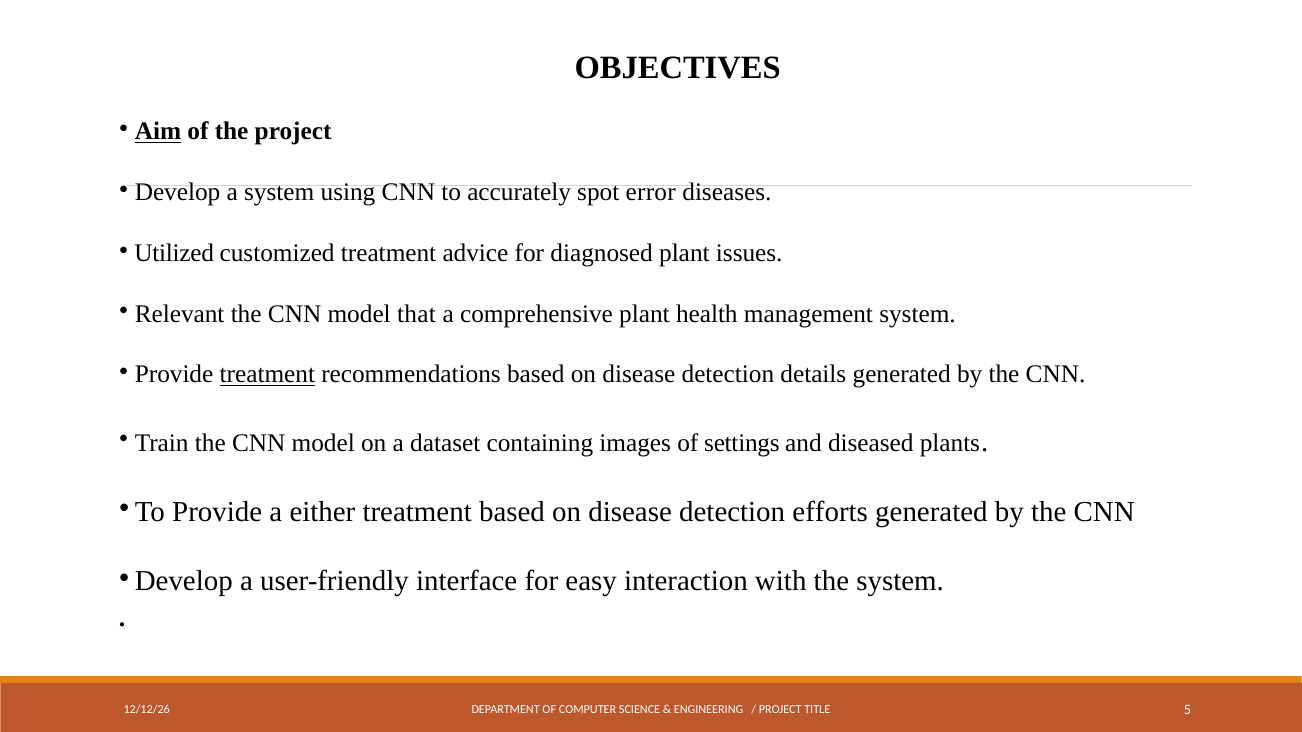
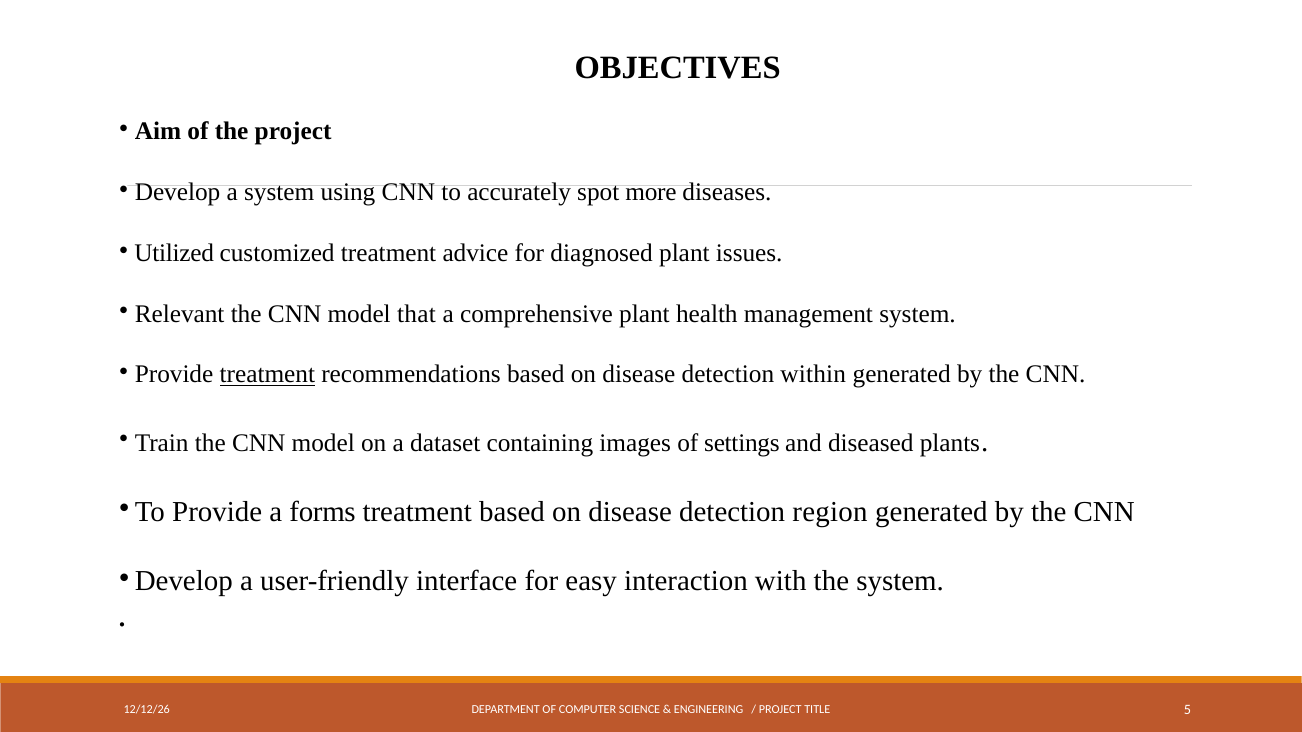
Aim underline: present -> none (158, 132)
error: error -> more (651, 192)
details: details -> within (813, 375)
either: either -> forms (323, 512)
efforts: efforts -> region (830, 512)
